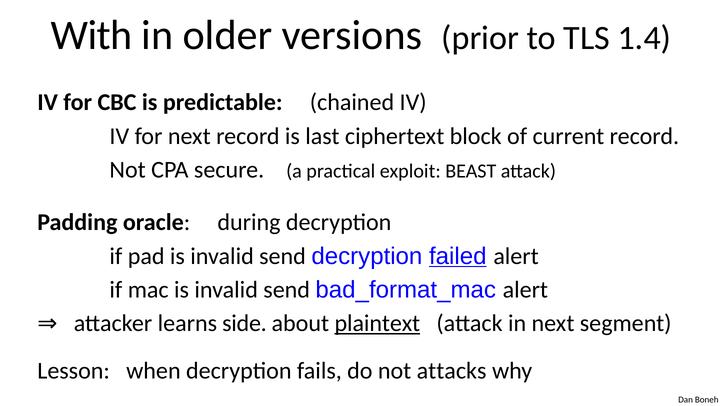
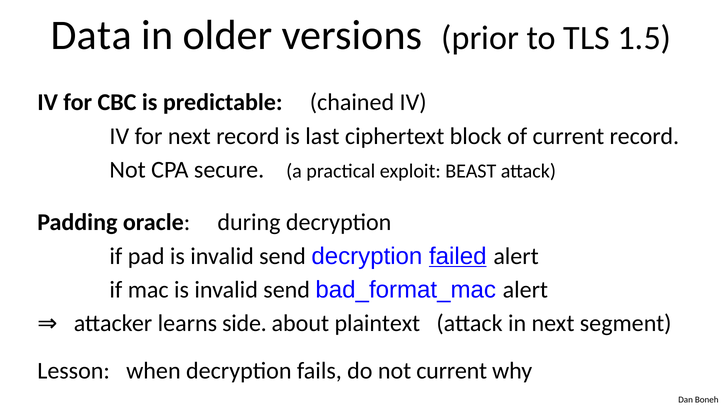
With: With -> Data (91, 35)
1.4: 1.4 -> 1.5 (644, 38)
plaintext underline: present -> none (377, 324)
not attacks: attacks -> current (452, 371)
